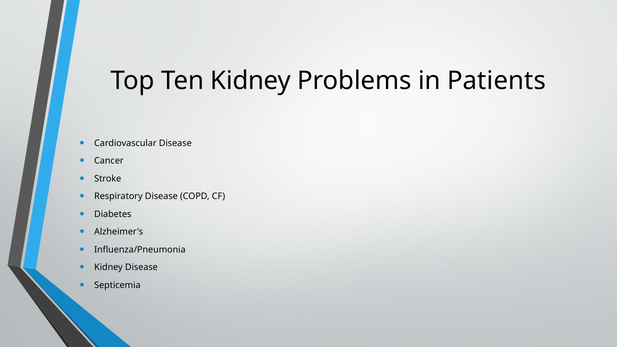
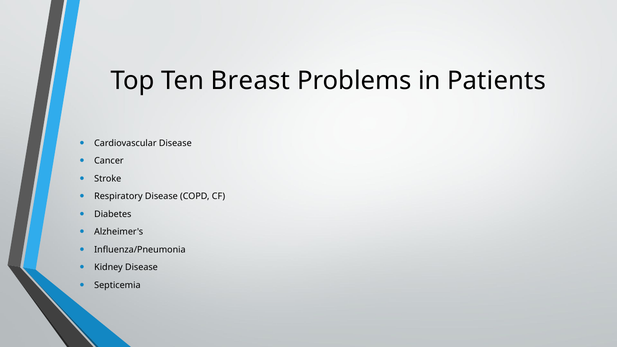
Ten Kidney: Kidney -> Breast (251, 81)
